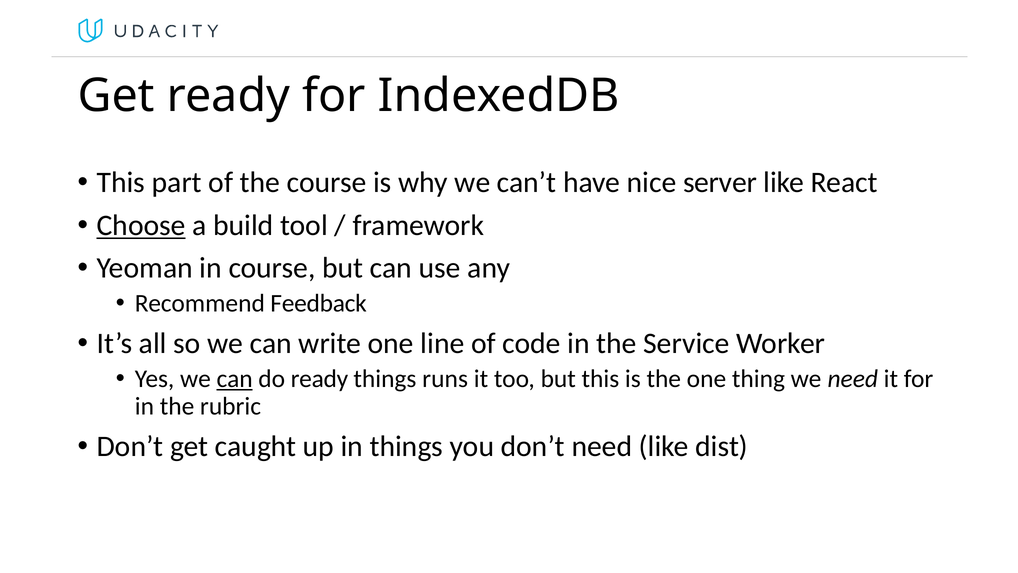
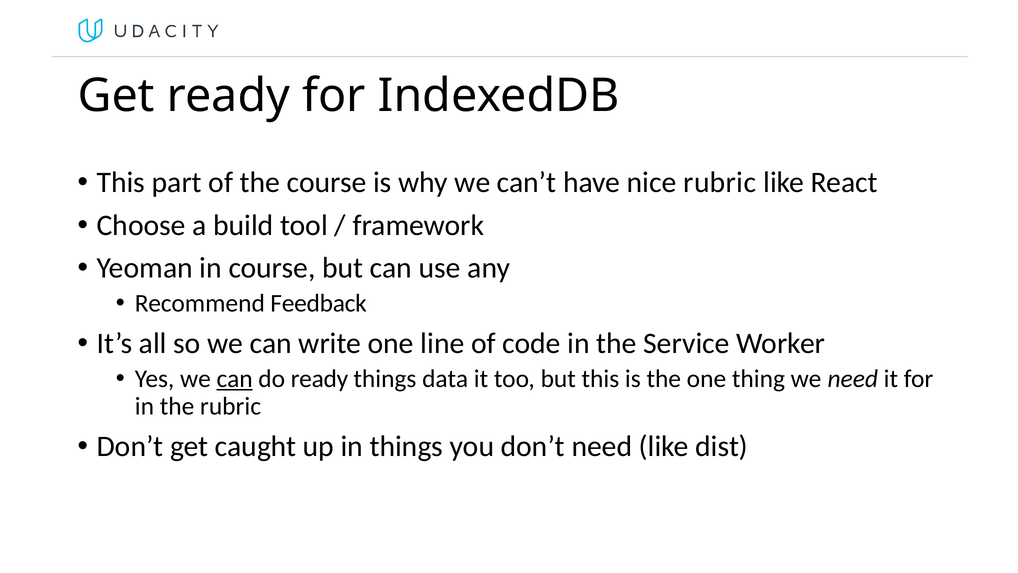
nice server: server -> rubric (720, 183)
Choose underline: present -> none (141, 225)
runs: runs -> data (445, 378)
